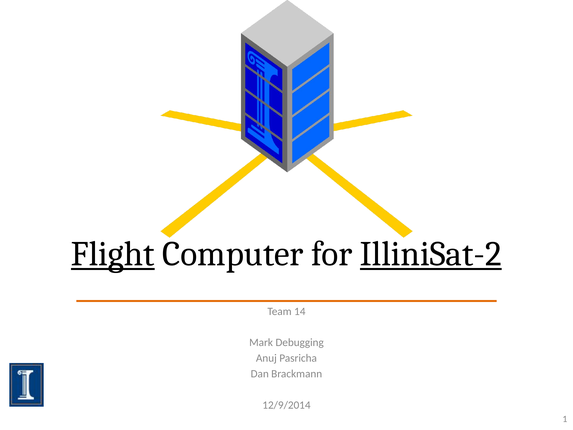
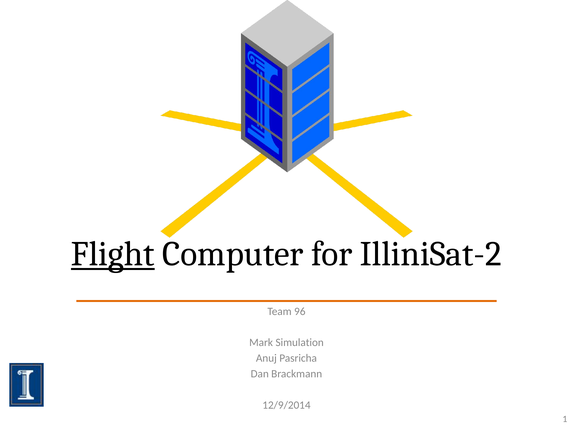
IlliniSat-2 underline: present -> none (431, 254)
14: 14 -> 96 (300, 311)
Debugging: Debugging -> Simulation (300, 342)
